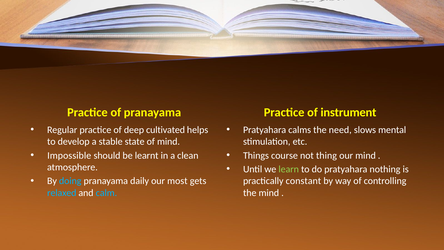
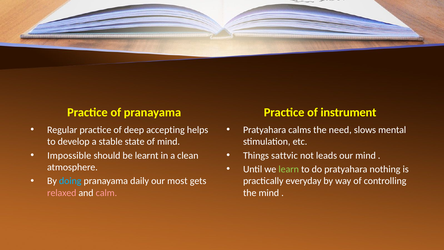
cultivated: cultivated -> accepting (166, 130)
course: course -> sattvic (284, 155)
thing: thing -> leads (326, 155)
constant: constant -> everyday (304, 181)
relaxed colour: light blue -> pink (62, 193)
calm colour: light blue -> pink (106, 193)
